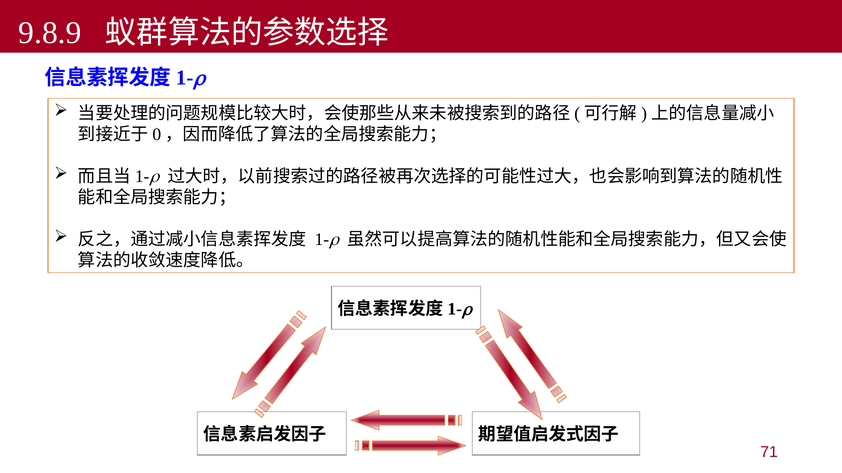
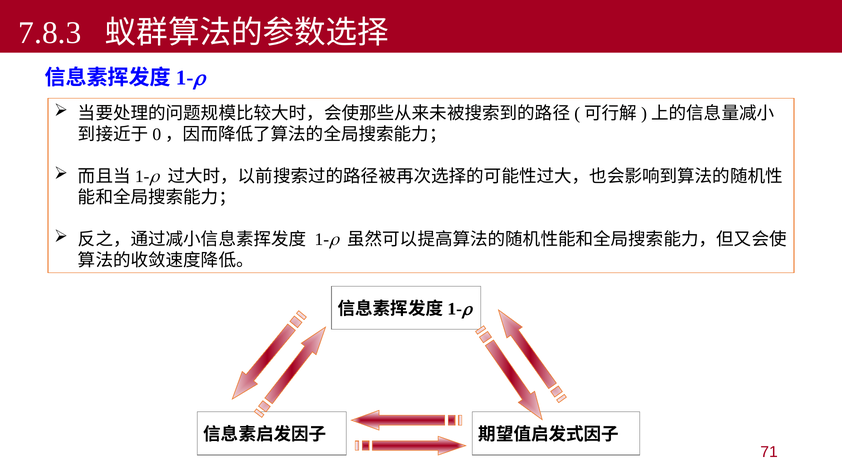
9.8.9: 9.8.9 -> 7.8.3 (50, 33)
